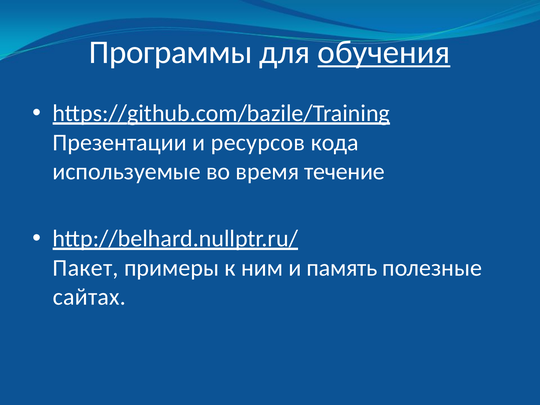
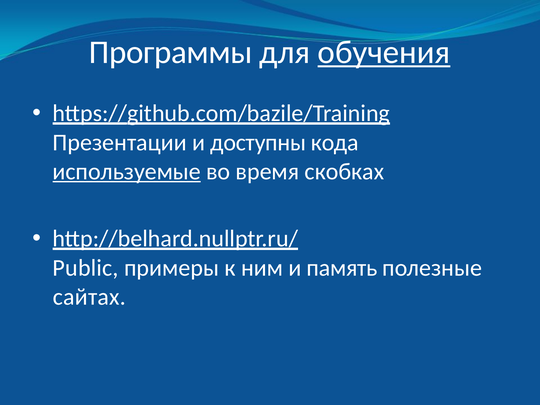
ресурсов: ресурсов -> доступны (258, 143)
используемые underline: none -> present (127, 171)
течение: течение -> скобках (344, 171)
Пакет: Пакет -> Public (86, 268)
